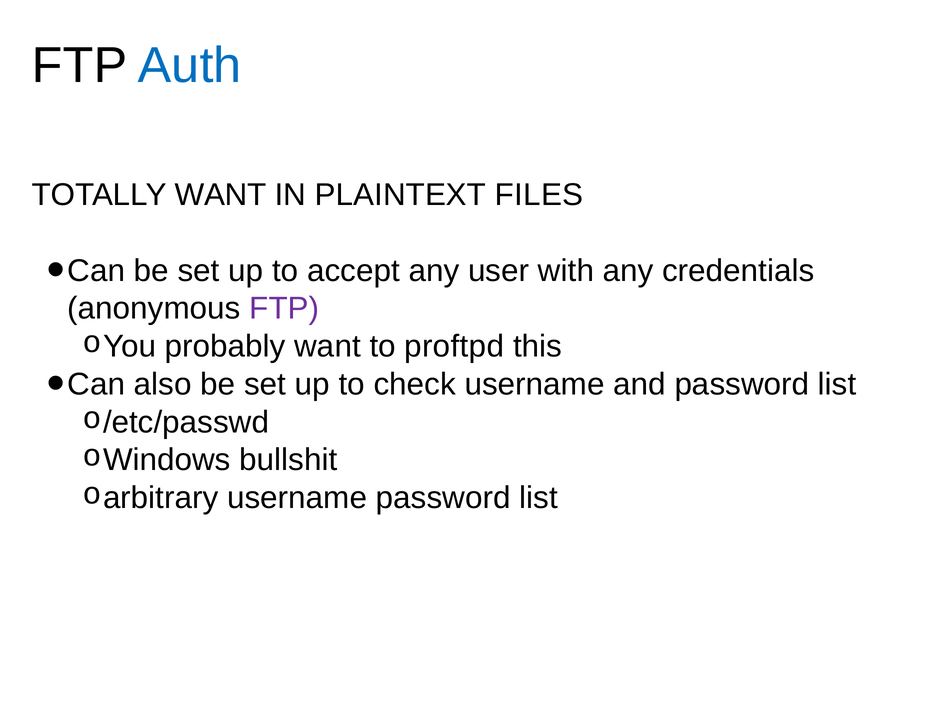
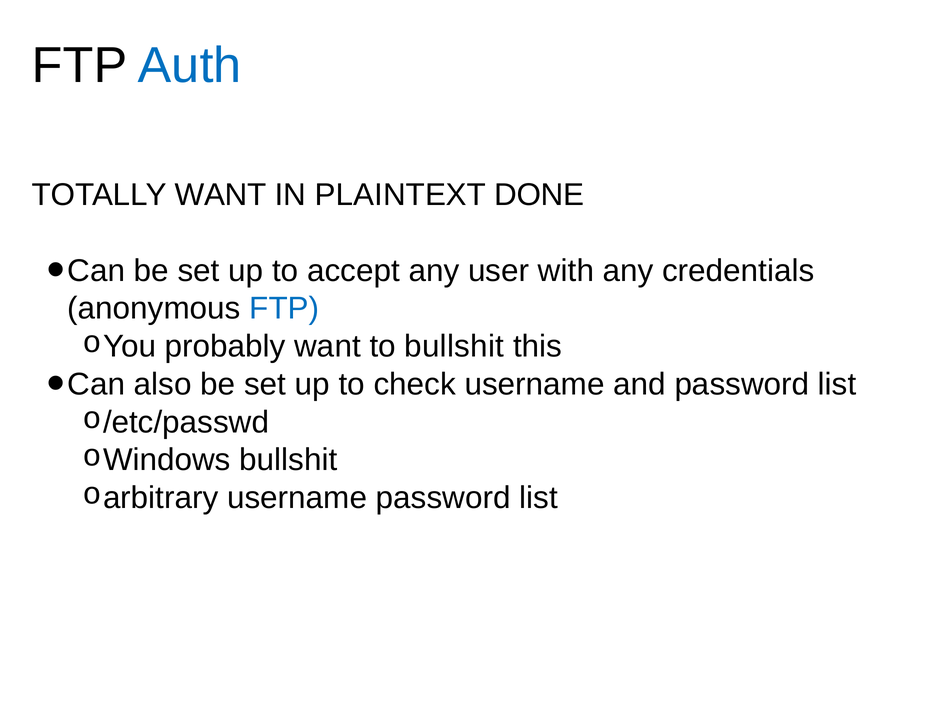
FILES: FILES -> DONE (539, 195)
FTP colour: purple -> blue (284, 309)
to proftpd: proftpd -> bullshit (454, 347)
